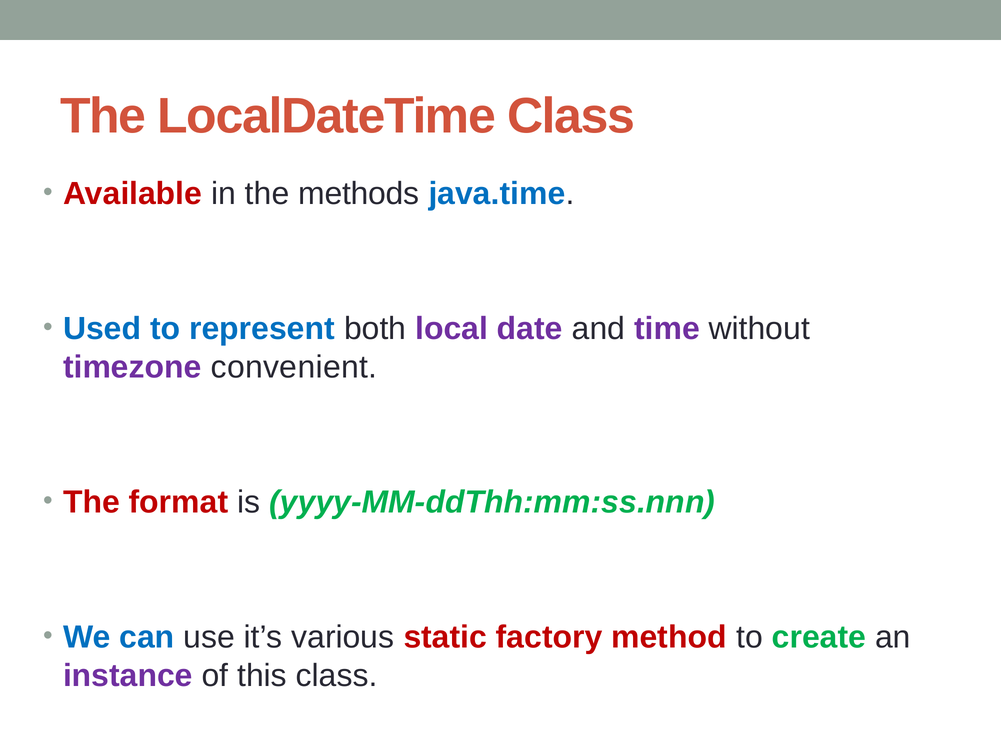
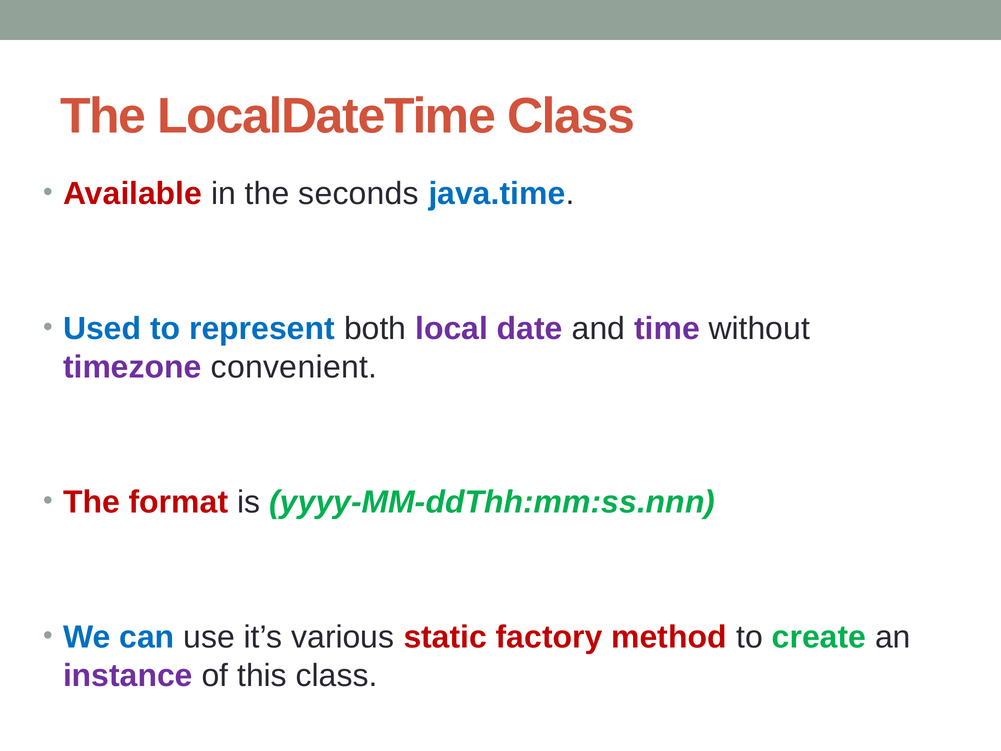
methods: methods -> seconds (359, 194)
